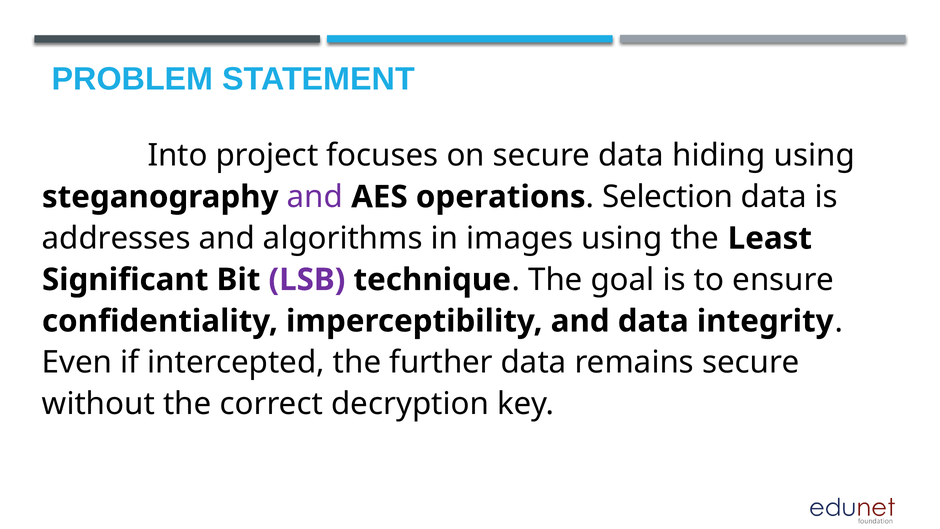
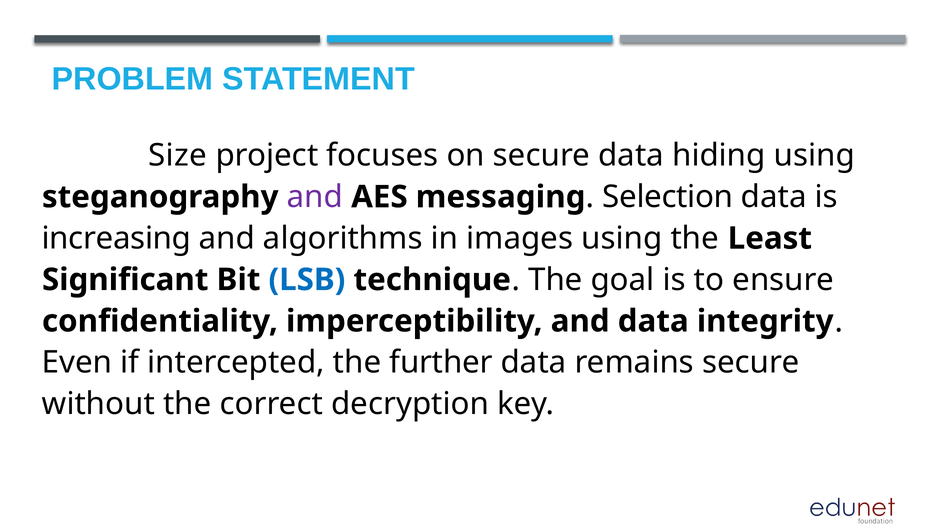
Into: Into -> Size (177, 155)
operations: operations -> messaging (501, 197)
addresses: addresses -> increasing (116, 238)
LSB colour: purple -> blue (307, 280)
